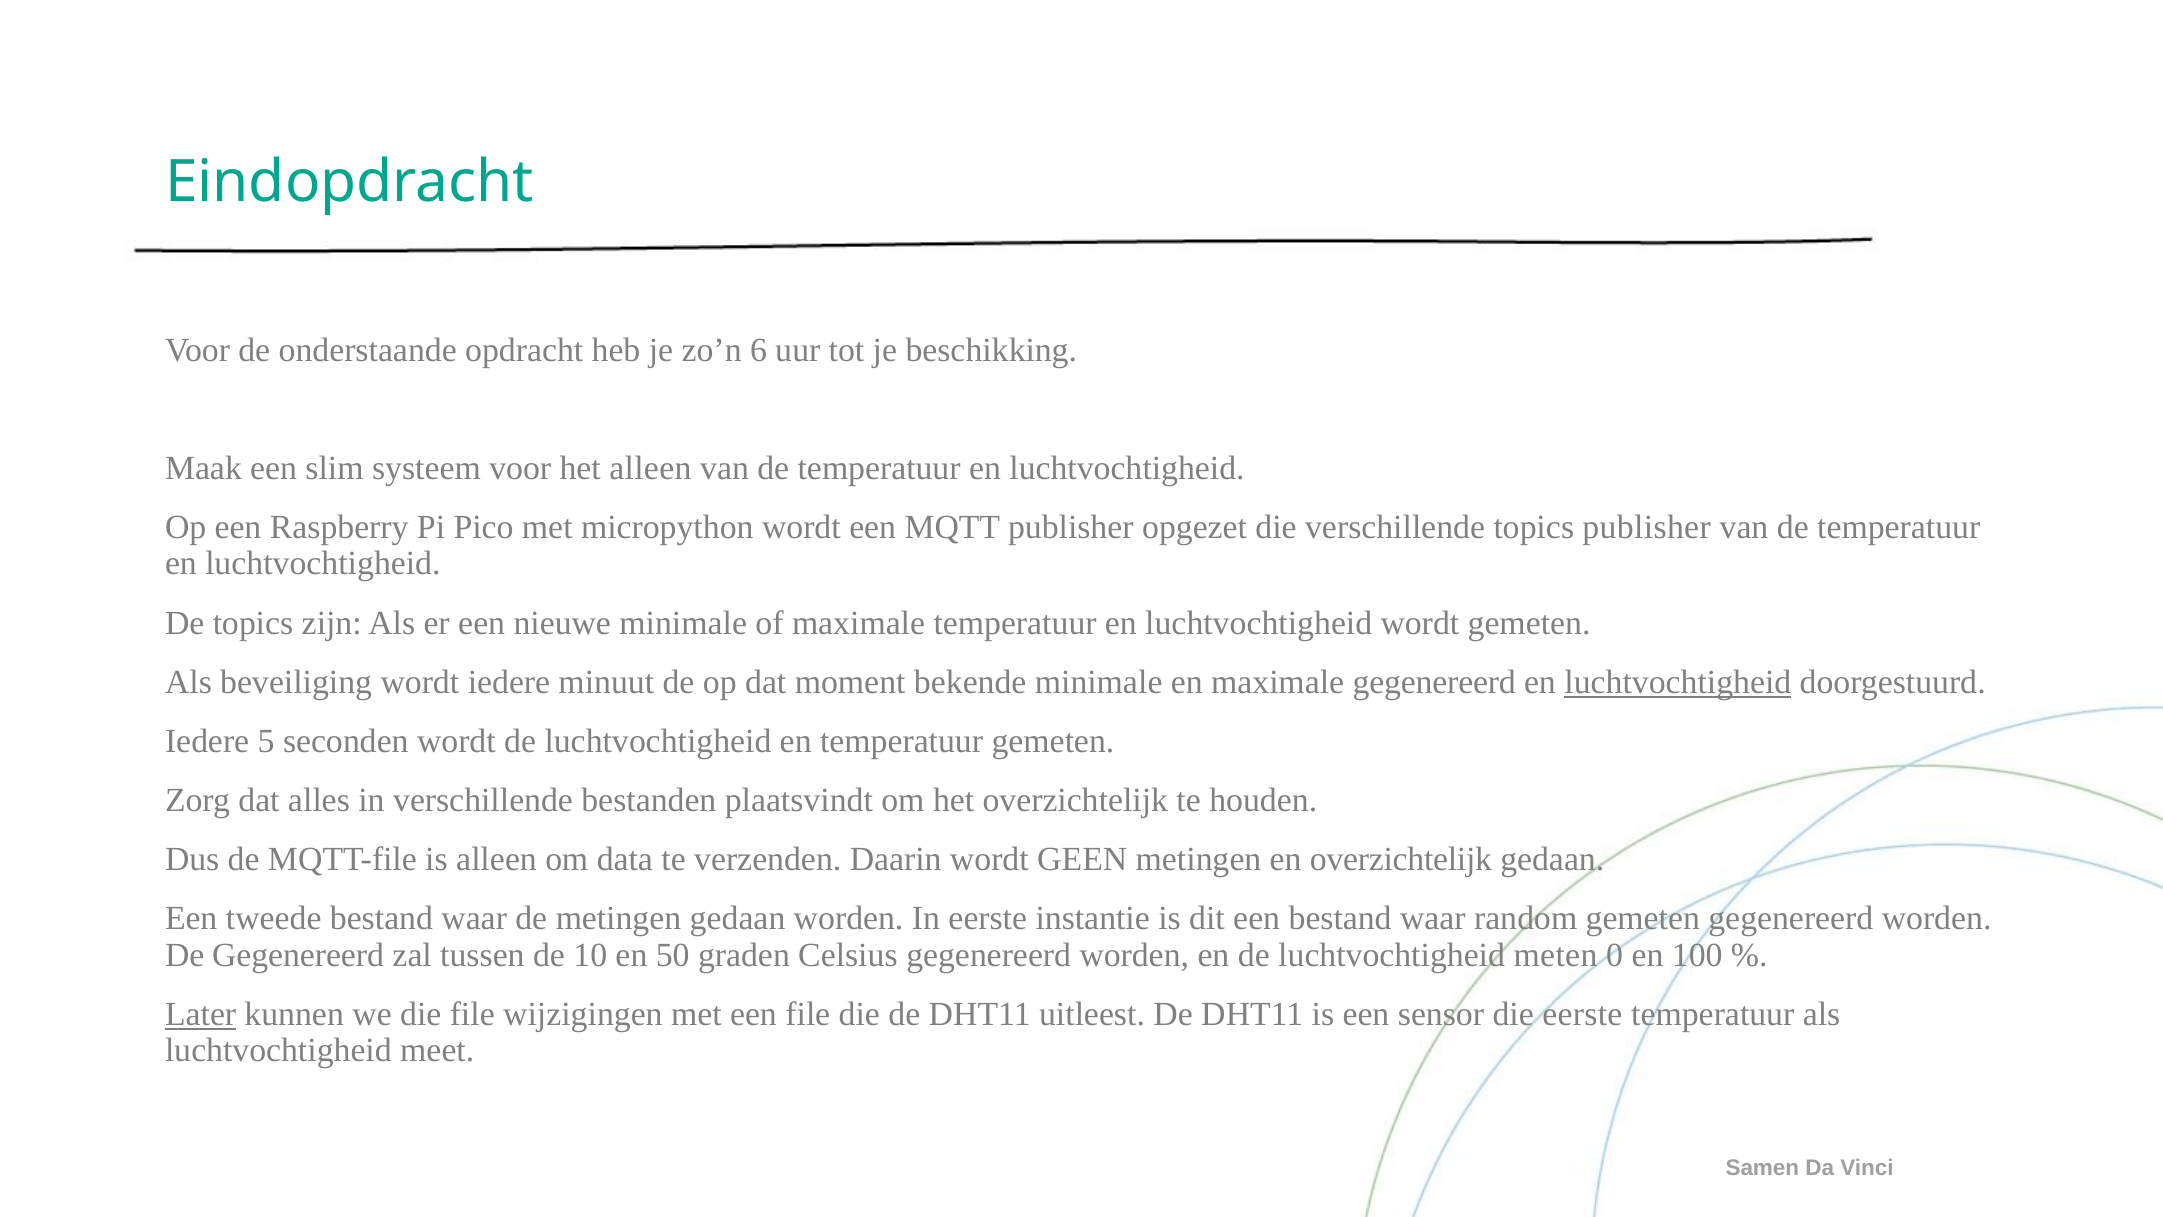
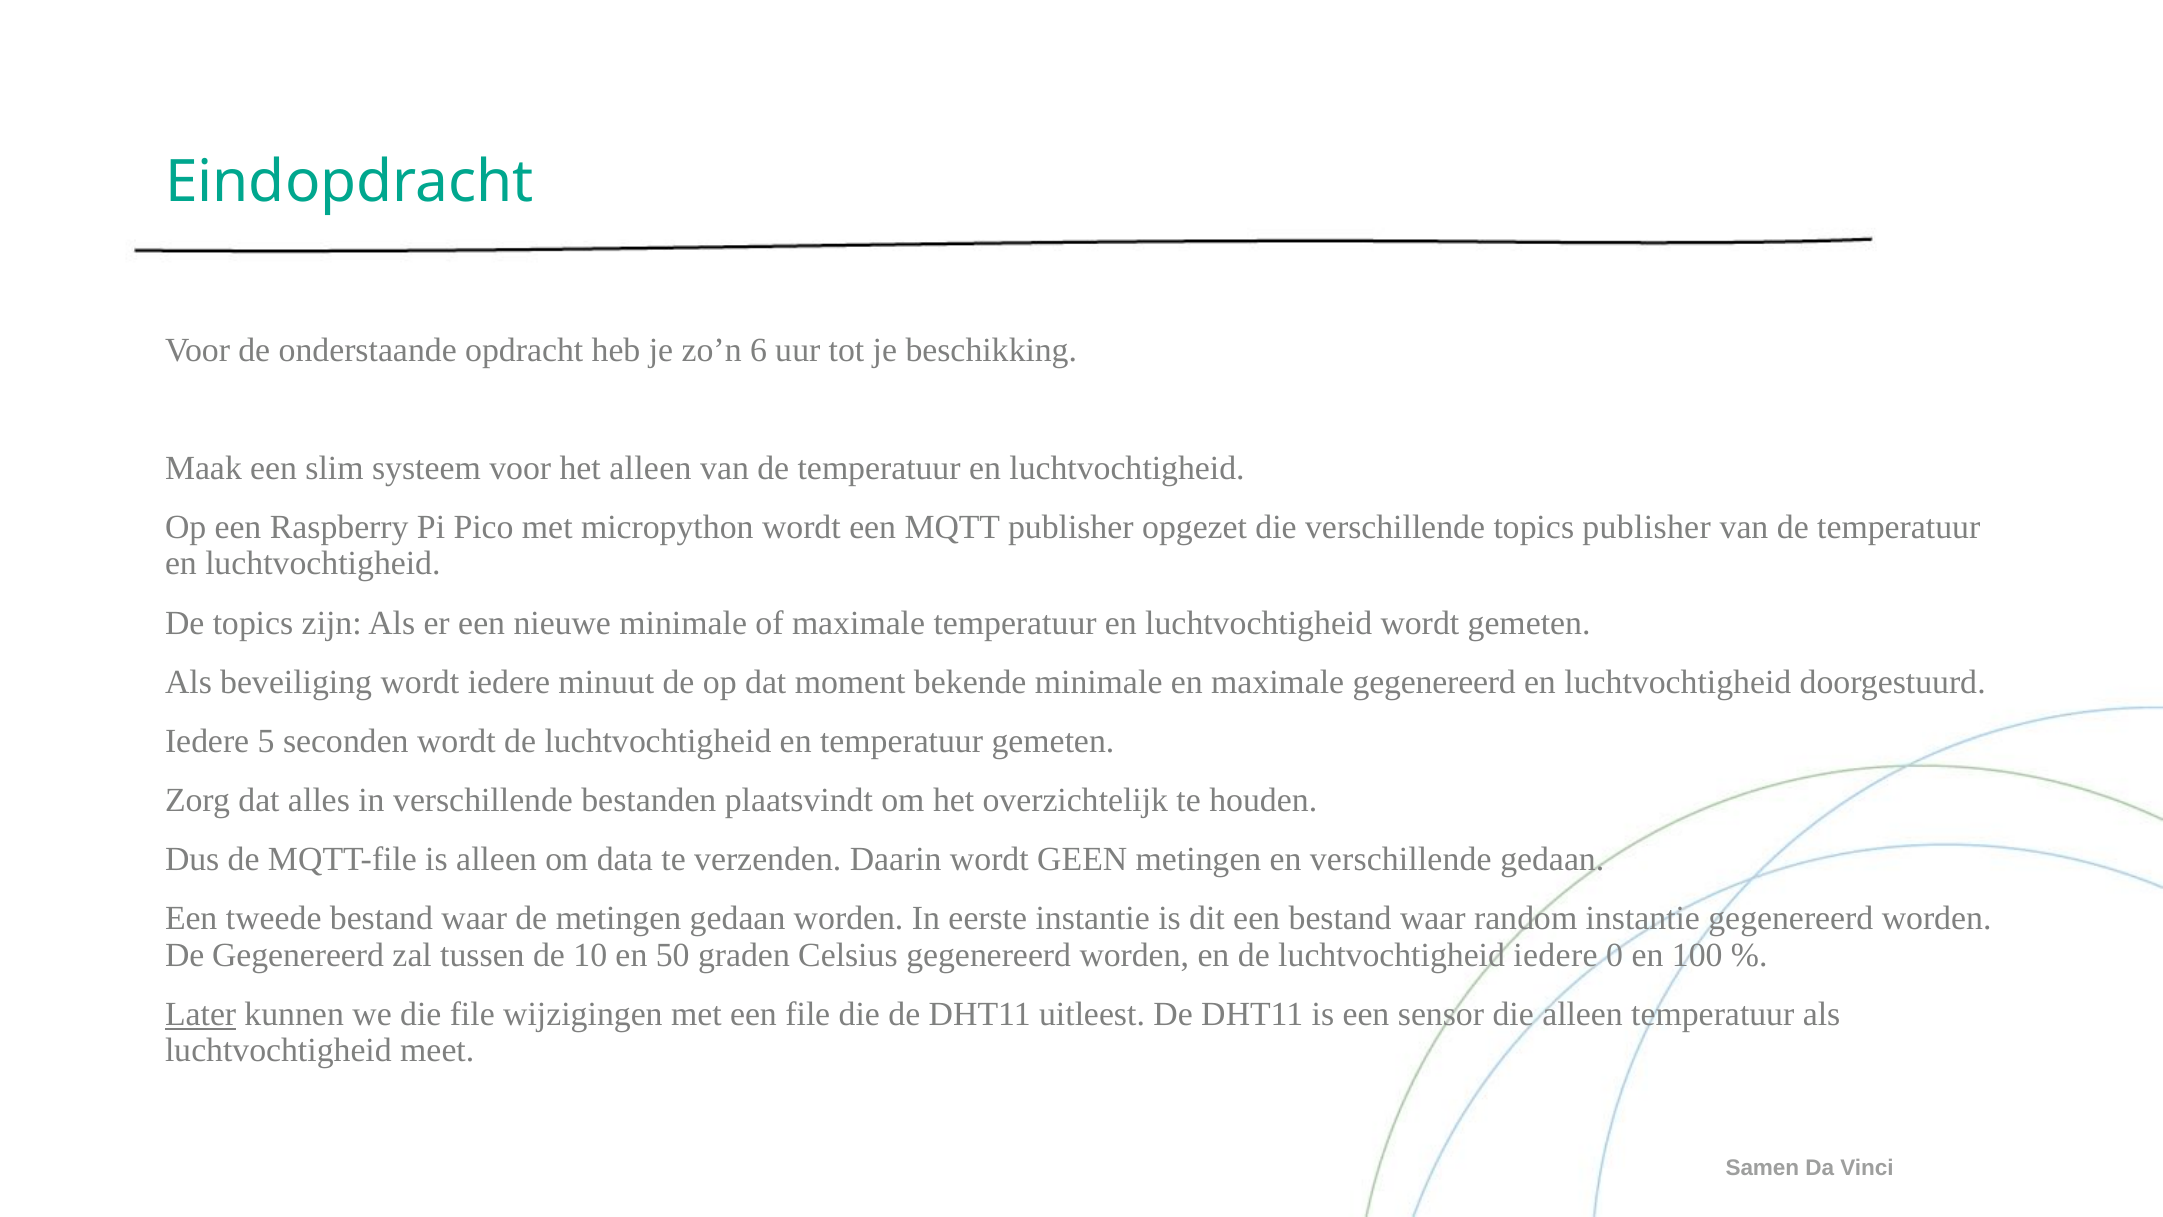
luchtvochtigheid underline: present -> none (1678, 682)
en overzichtelijk: overzichtelijk -> verschillende (1401, 859)
random gemeten: gemeten -> instantie (1643, 918)
luchtvochtigheid meten: meten -> iedere (1556, 955)
die eerste: eerste -> alleen (1583, 1014)
